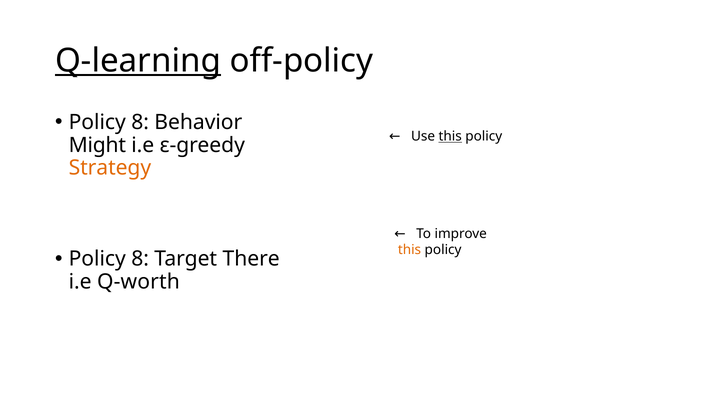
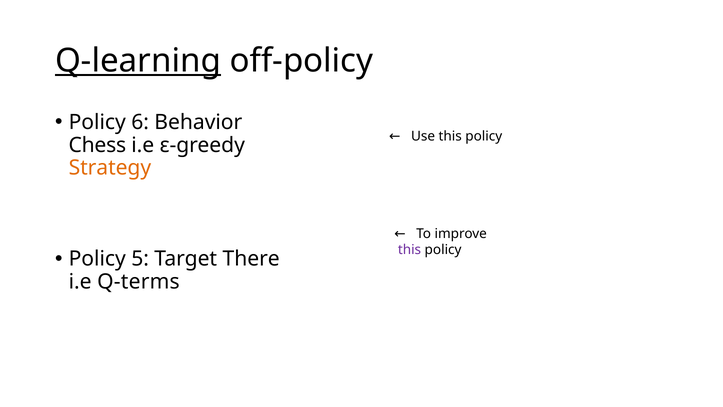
8: 8 -> 6 (140, 122)
this underline: present -> none (450, 136)
Might: Might -> Chess (97, 145)
this colour: orange -> purple (410, 250)
8: 8 -> 5 (140, 259)
Q-worth: Q-worth -> Q-terms (138, 282)
